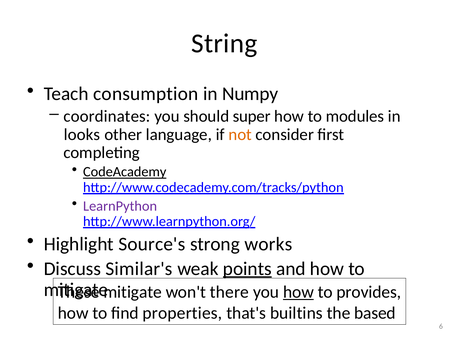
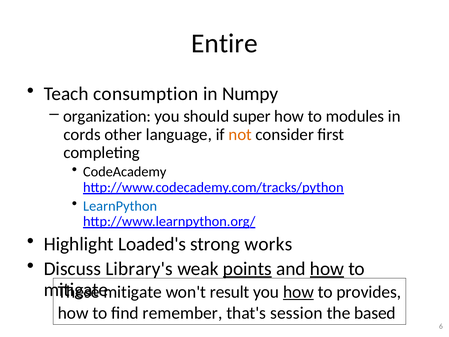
String: String -> Entire (224, 43)
coordinates: coordinates -> organization (107, 116)
looks: looks -> cords (82, 134)
CodeAcademy underline: present -> none (125, 172)
LearnPython colour: purple -> blue (120, 206)
Source's: Source's -> Loaded's (152, 244)
Similar's: Similar's -> Library's (139, 269)
how underline: none -> present (327, 269)
there: there -> result (230, 292)
properties: properties -> remember (183, 313)
builtins: builtins -> session (296, 313)
